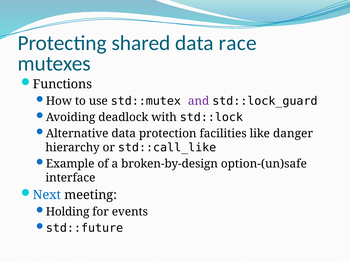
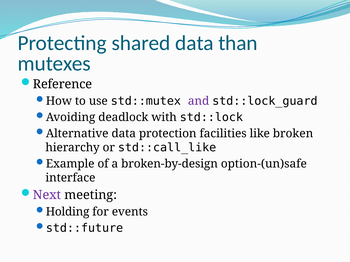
race: race -> than (238, 43)
Functions: Functions -> Reference (63, 84)
danger: danger -> broken (293, 134)
Next colour: blue -> purple (47, 195)
